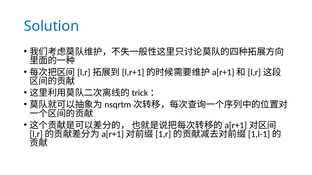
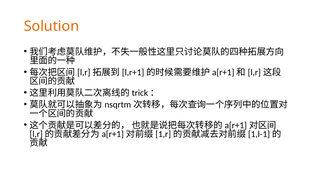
Solution colour: blue -> orange (51, 26)
